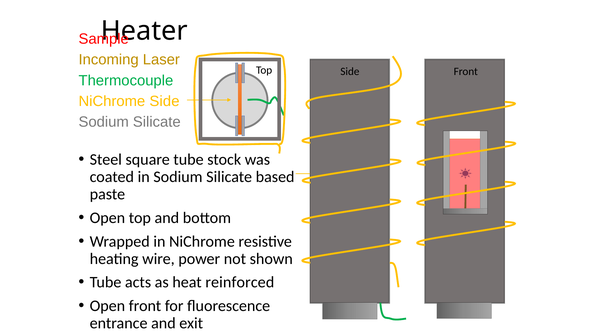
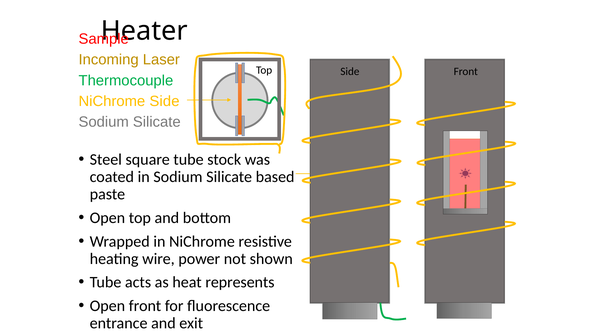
reinforced: reinforced -> represents (240, 282)
